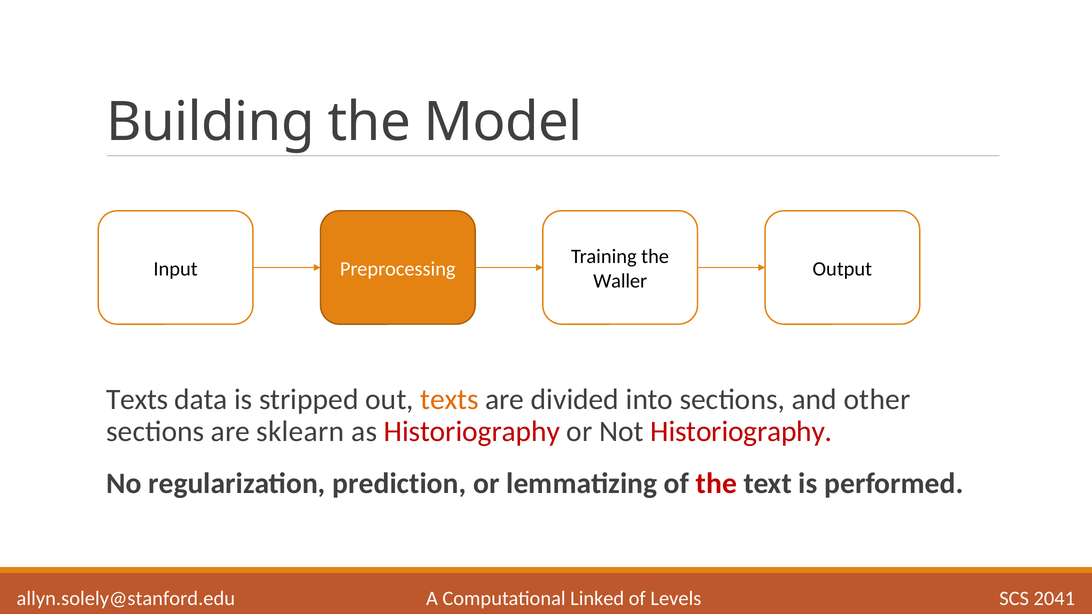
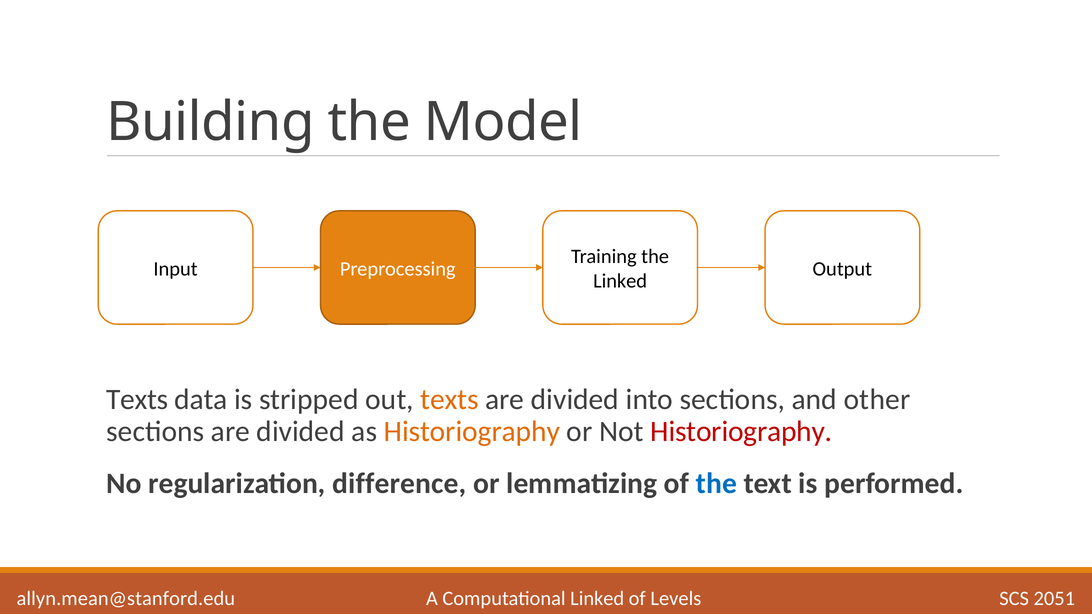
Waller: Waller -> Linked (620, 281)
sections are sklearn: sklearn -> divided (301, 431)
Historiography colour: red -> orange (472, 431)
prediction: prediction -> difference (399, 484)
the colour: red -> blue (716, 484)
allyn.solely@stanford.edu: allyn.solely@stanford.edu -> allyn.mean@stanford.edu (126, 599)
2041: 2041 -> 2051 (1054, 599)
